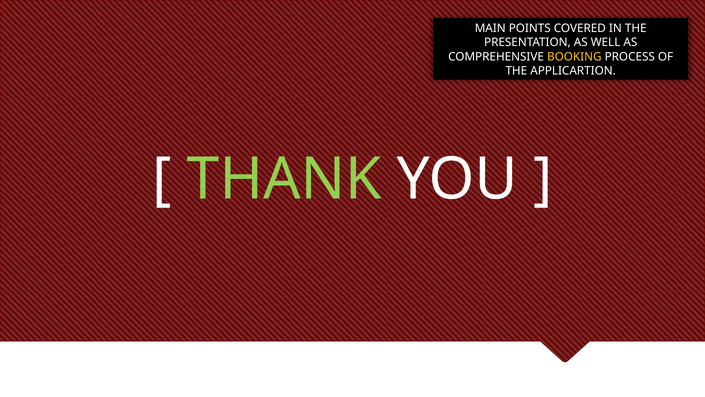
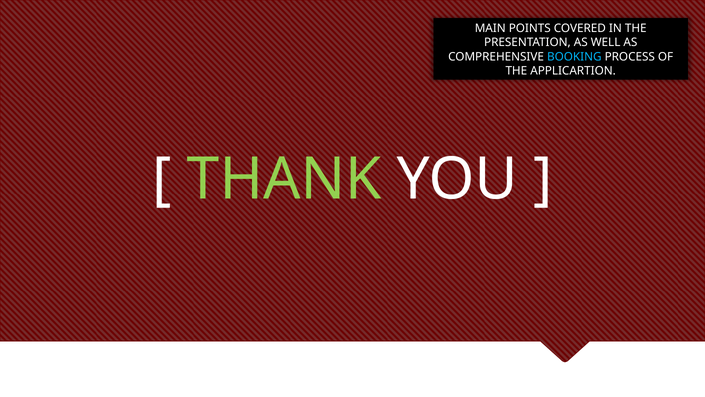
BOOKING colour: yellow -> light blue (574, 57)
